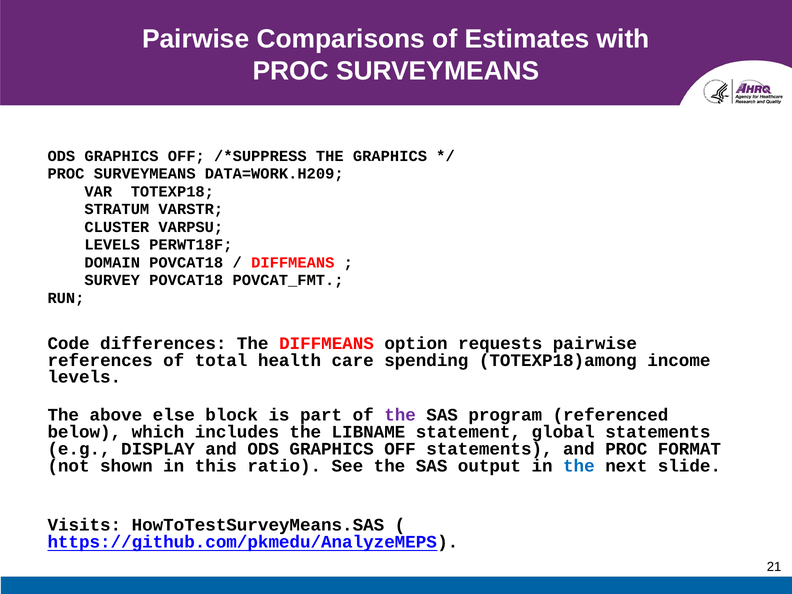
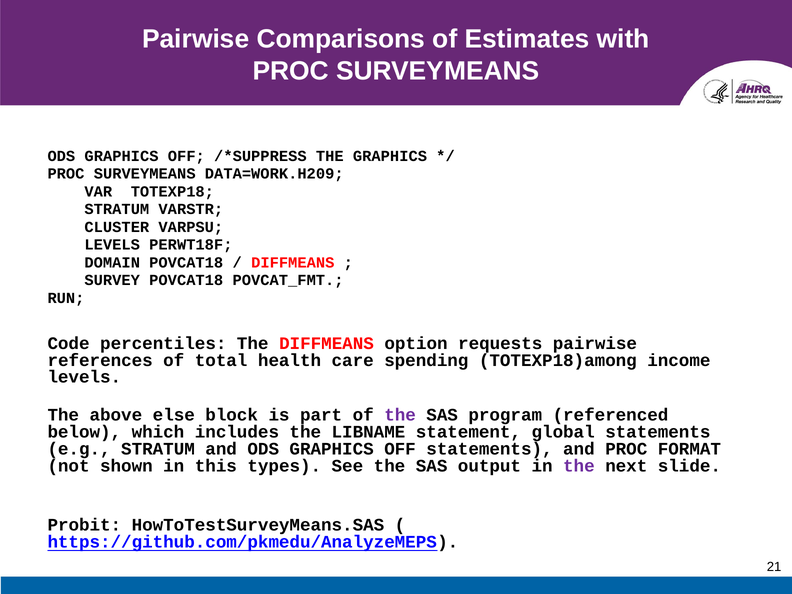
differences: differences -> percentiles (163, 343)
e.g DISPLAY: DISPLAY -> STRATUM (158, 449)
ratio: ratio -> types (284, 466)
the colour: blue -> purple (579, 466)
Visits: Visits -> Probit (84, 525)
